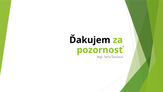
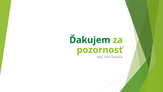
Ďakujem colour: black -> green (90, 40)
